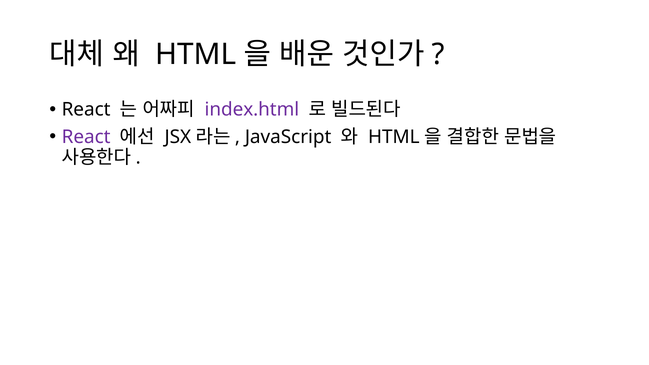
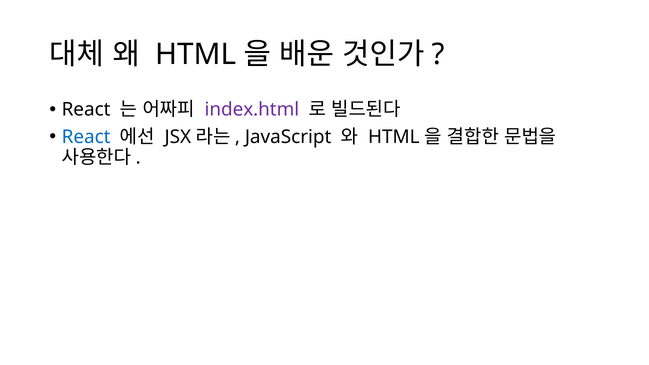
React colour: purple -> blue (86, 137)
